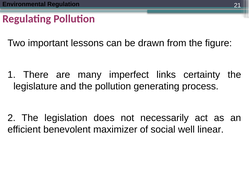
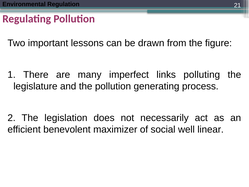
certainty: certainty -> polluting (202, 75)
